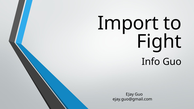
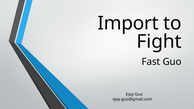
Info: Info -> Fast (151, 62)
